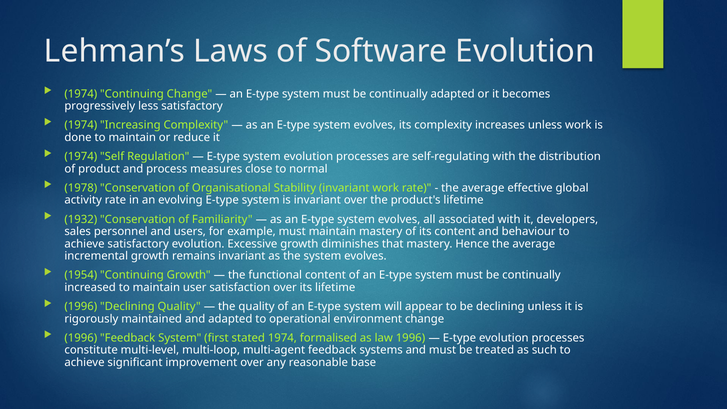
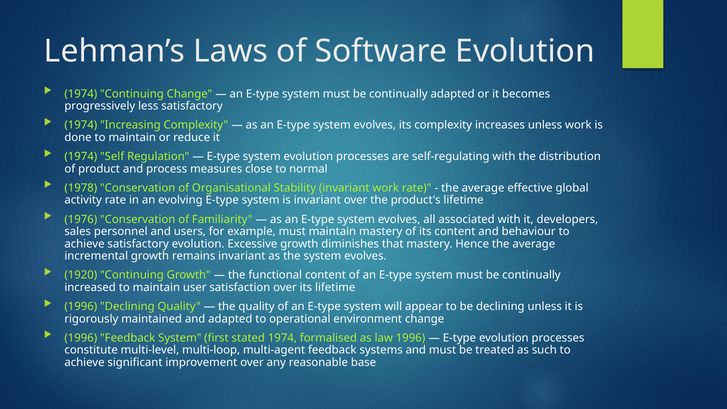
1932: 1932 -> 1976 (81, 219)
1954: 1954 -> 1920 (81, 275)
